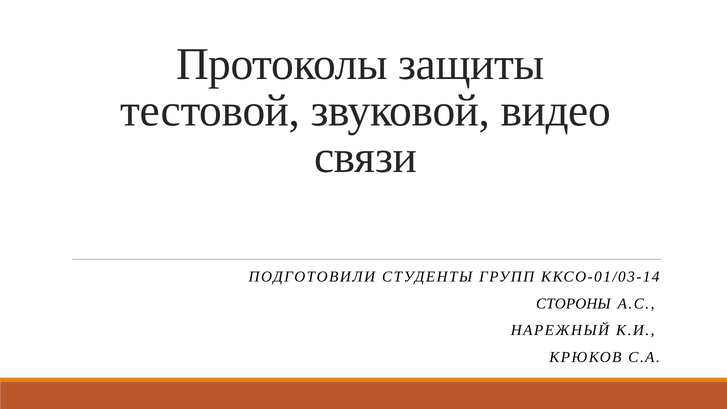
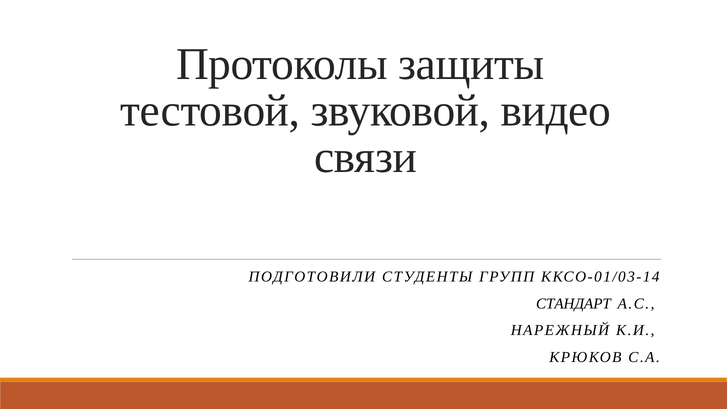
СТОРОНЫ: СТОРОНЫ -> СТАНДАРТ (573, 303)
